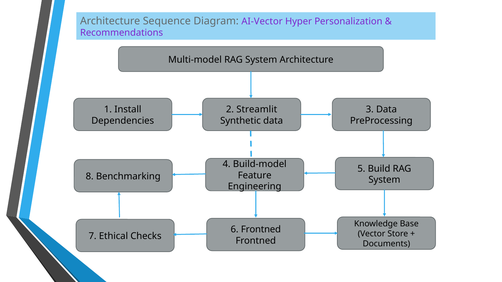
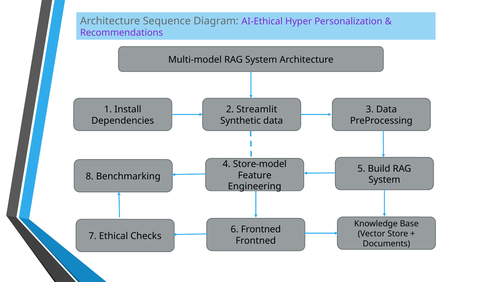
AI-Vector: AI-Vector -> AI-Ethical (262, 21)
Build-model: Build-model -> Store-model (260, 164)
